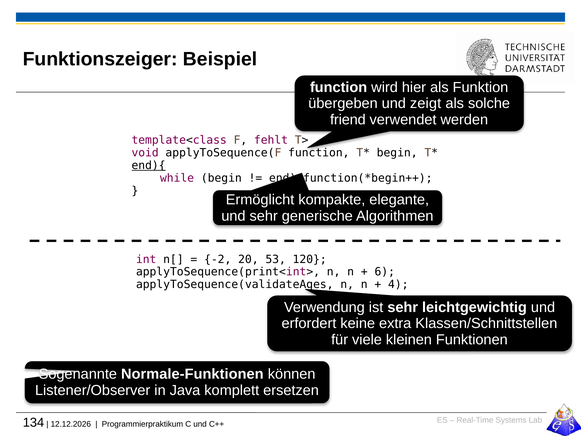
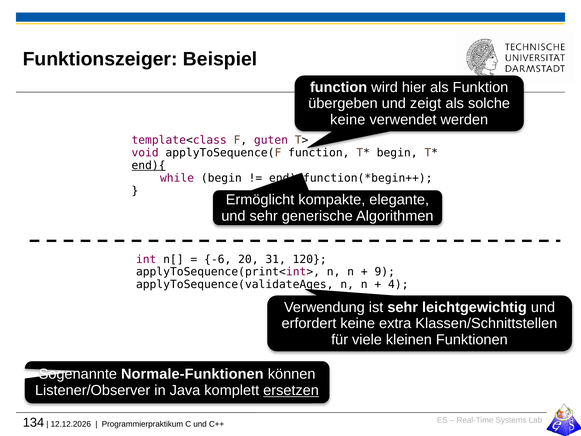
friend: friend -> keine (348, 120)
fehlt: fehlt -> guten (271, 140)
-2: -2 -> -6 (218, 259)
53: 53 -> 31 (276, 259)
6: 6 -> 9 (385, 272)
ersetzen underline: none -> present (291, 390)
